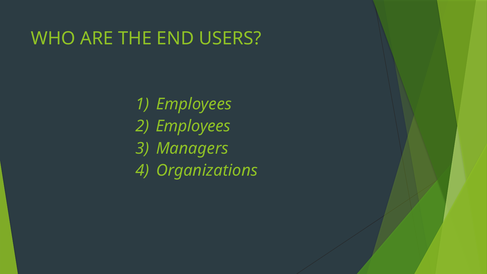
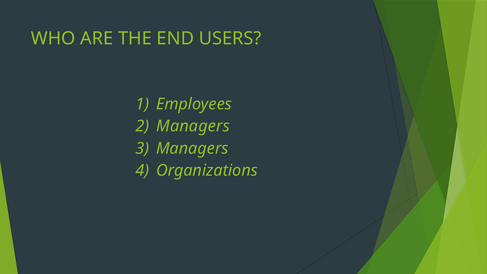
Employees: Employees -> Managers (193, 126)
